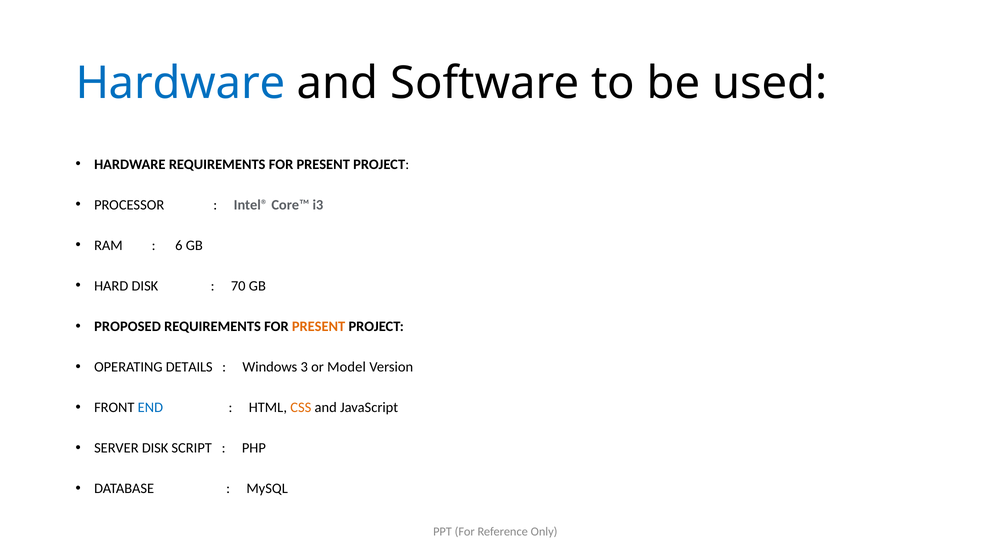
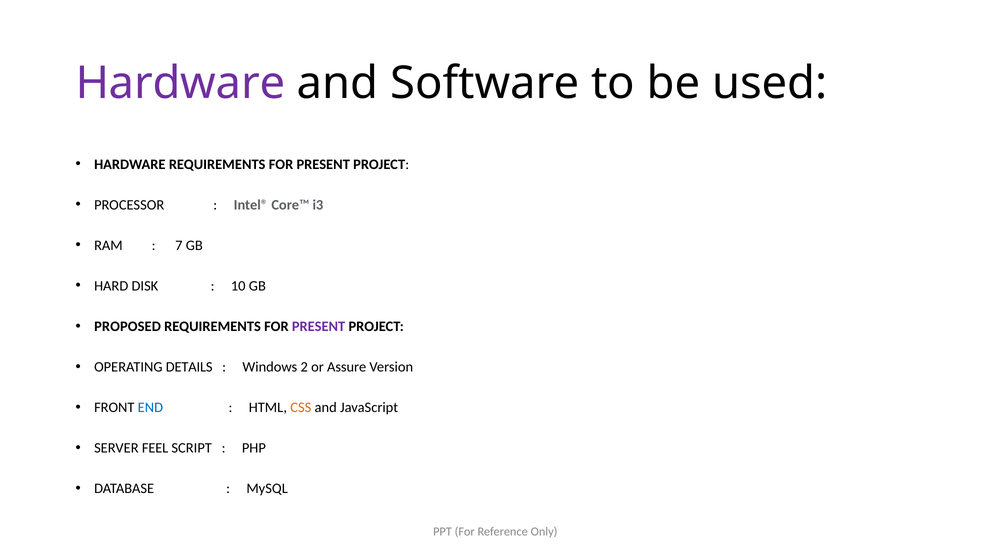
Hardware colour: blue -> purple (180, 83)
6: 6 -> 7 (179, 246)
70: 70 -> 10 (238, 286)
PRESENT colour: orange -> purple (319, 327)
3: 3 -> 2 (304, 367)
Model: Model -> Assure (347, 367)
SERVER DISK: DISK -> FEEL (155, 448)
